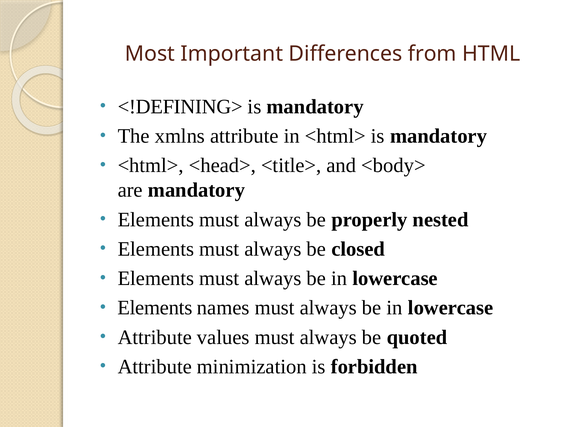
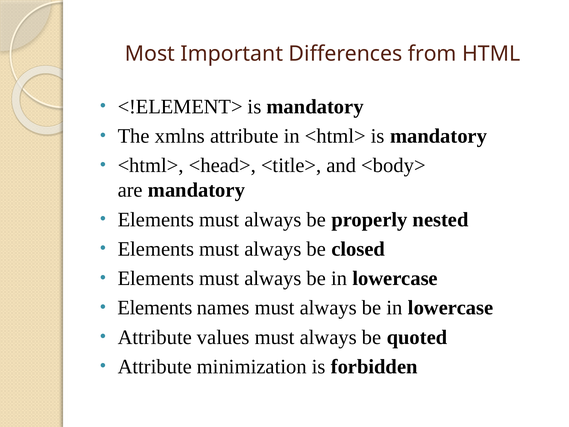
<!DEFINING>: <!DEFINING> -> <!ELEMENT> (180, 107)
